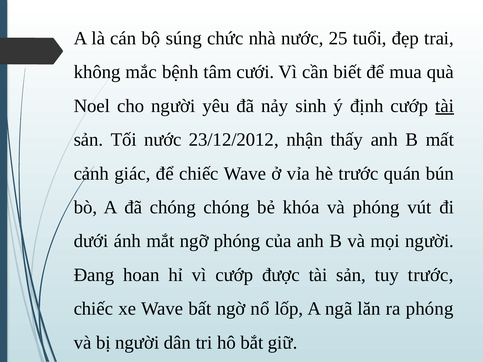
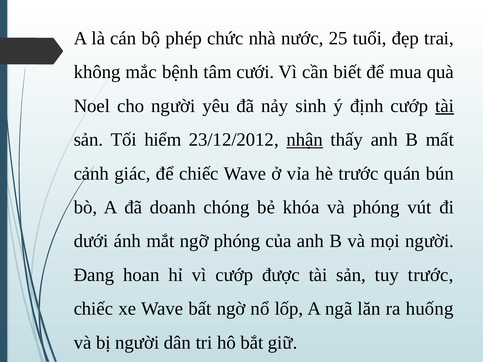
súng: súng -> phép (184, 38)
Tối nước: nước -> hiểm (163, 140)
nhận underline: none -> present (305, 140)
đã chóng: chóng -> doanh (173, 207)
ra phóng: phóng -> huống (430, 309)
